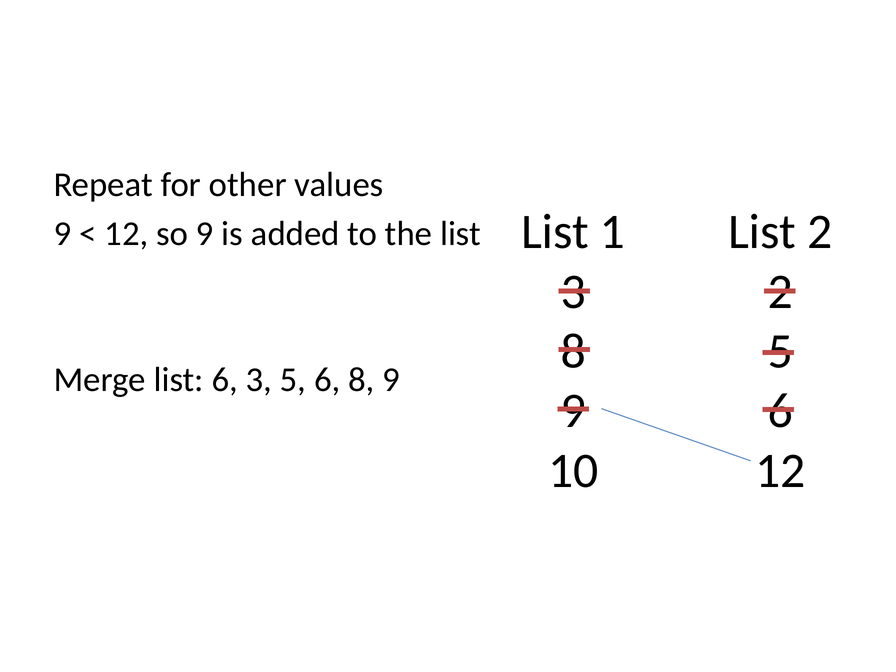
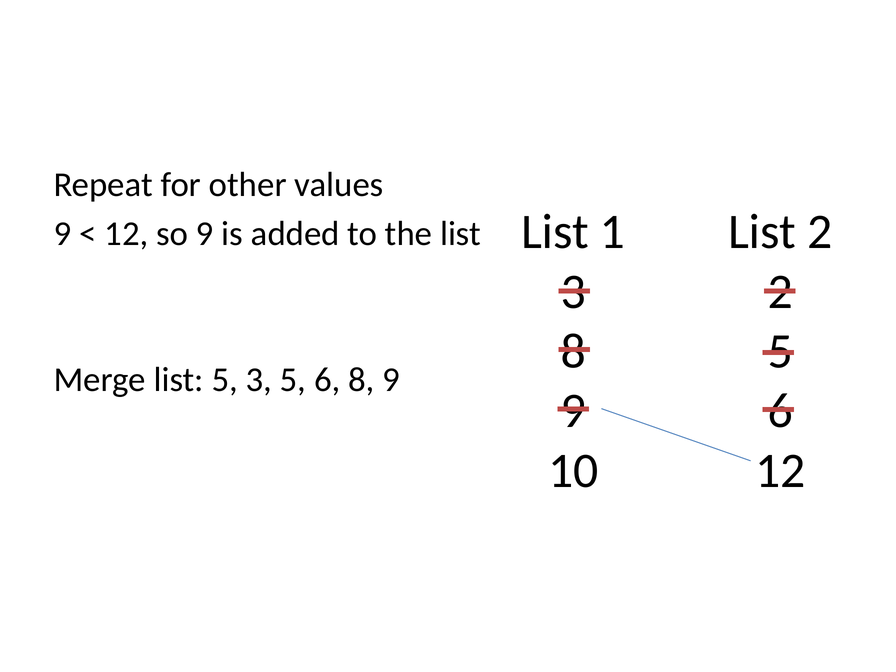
list 6: 6 -> 5 (225, 380)
